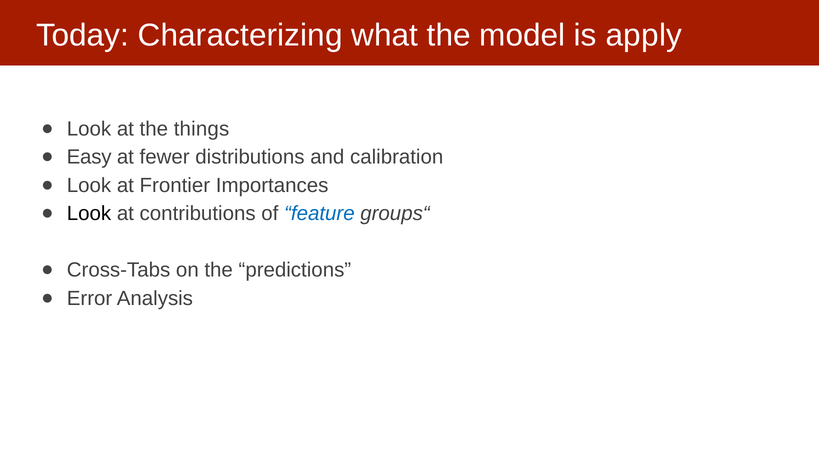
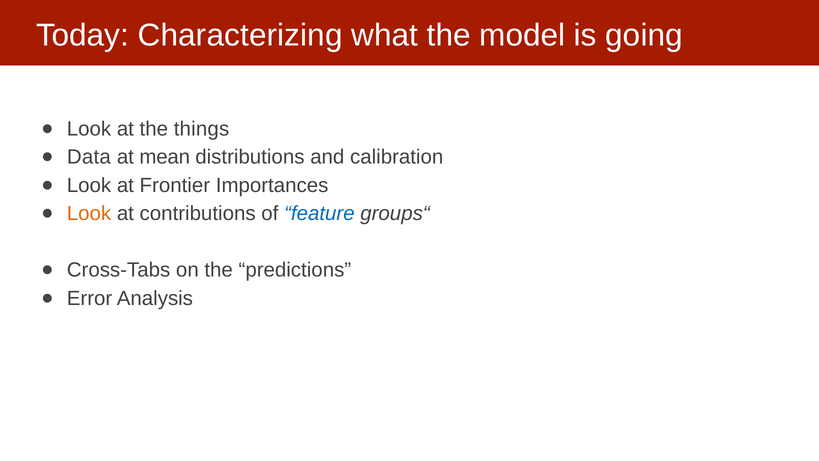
apply: apply -> going (644, 35)
Easy: Easy -> Data (89, 157)
fewer: fewer -> mean (165, 157)
Look colour: black -> orange (89, 214)
